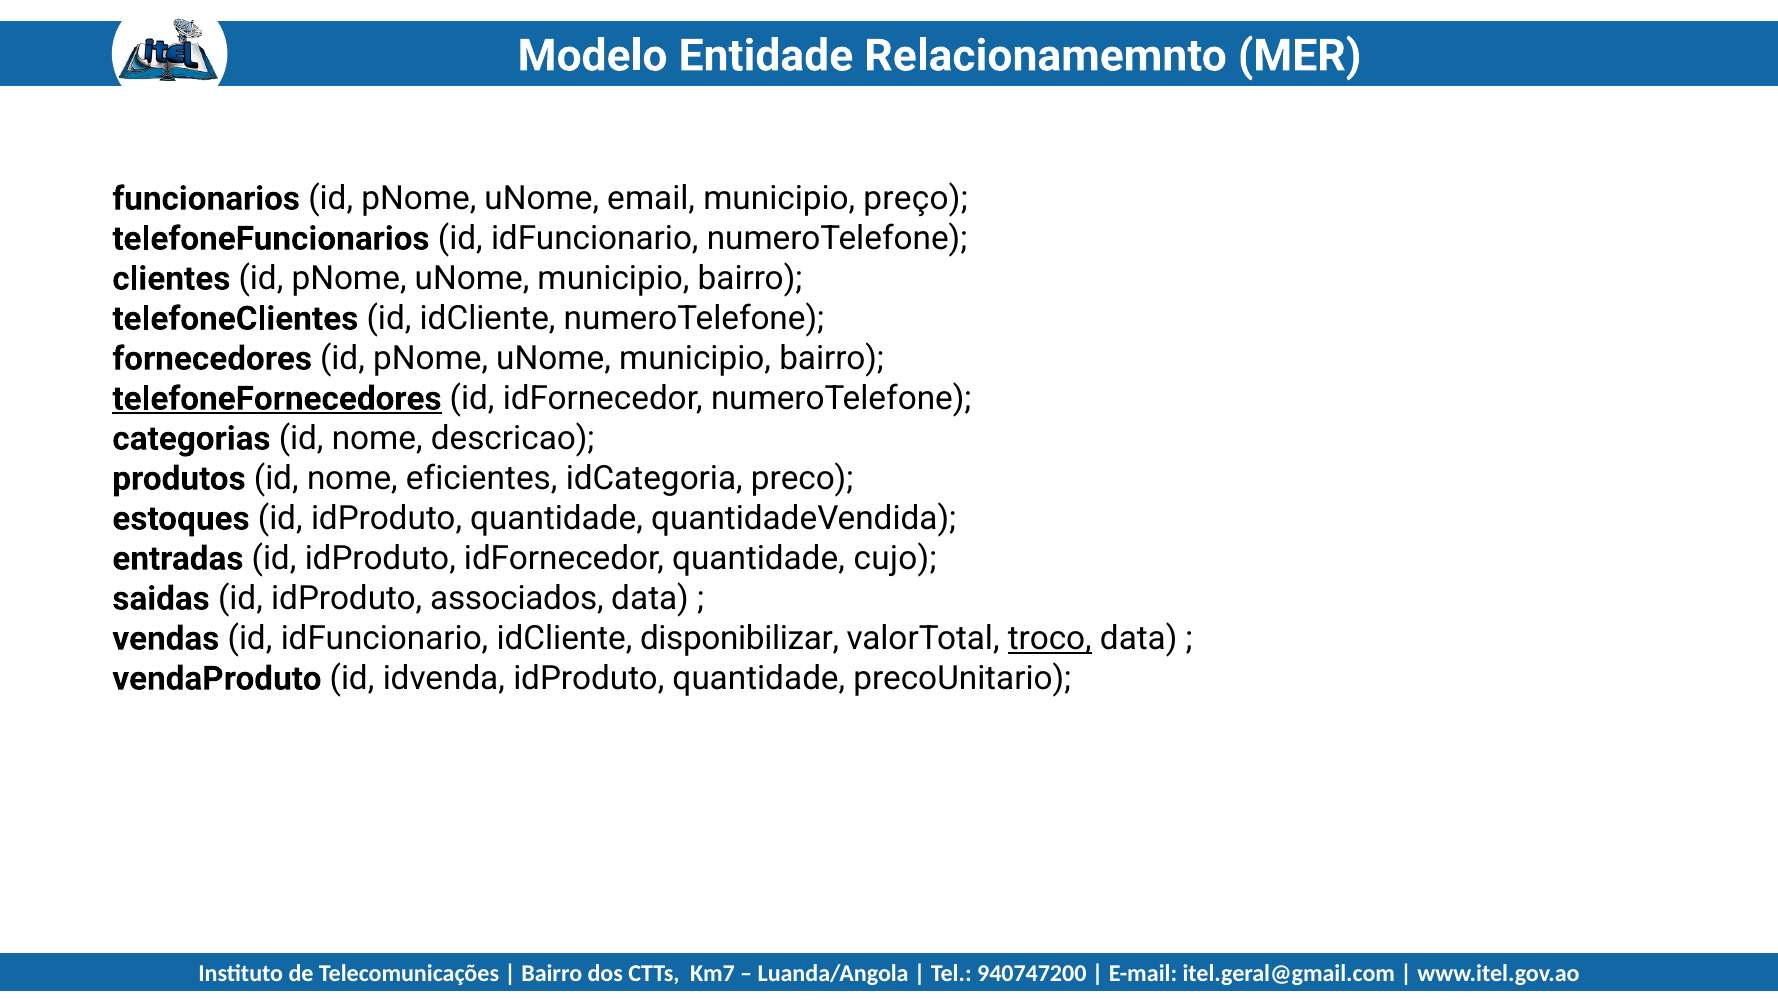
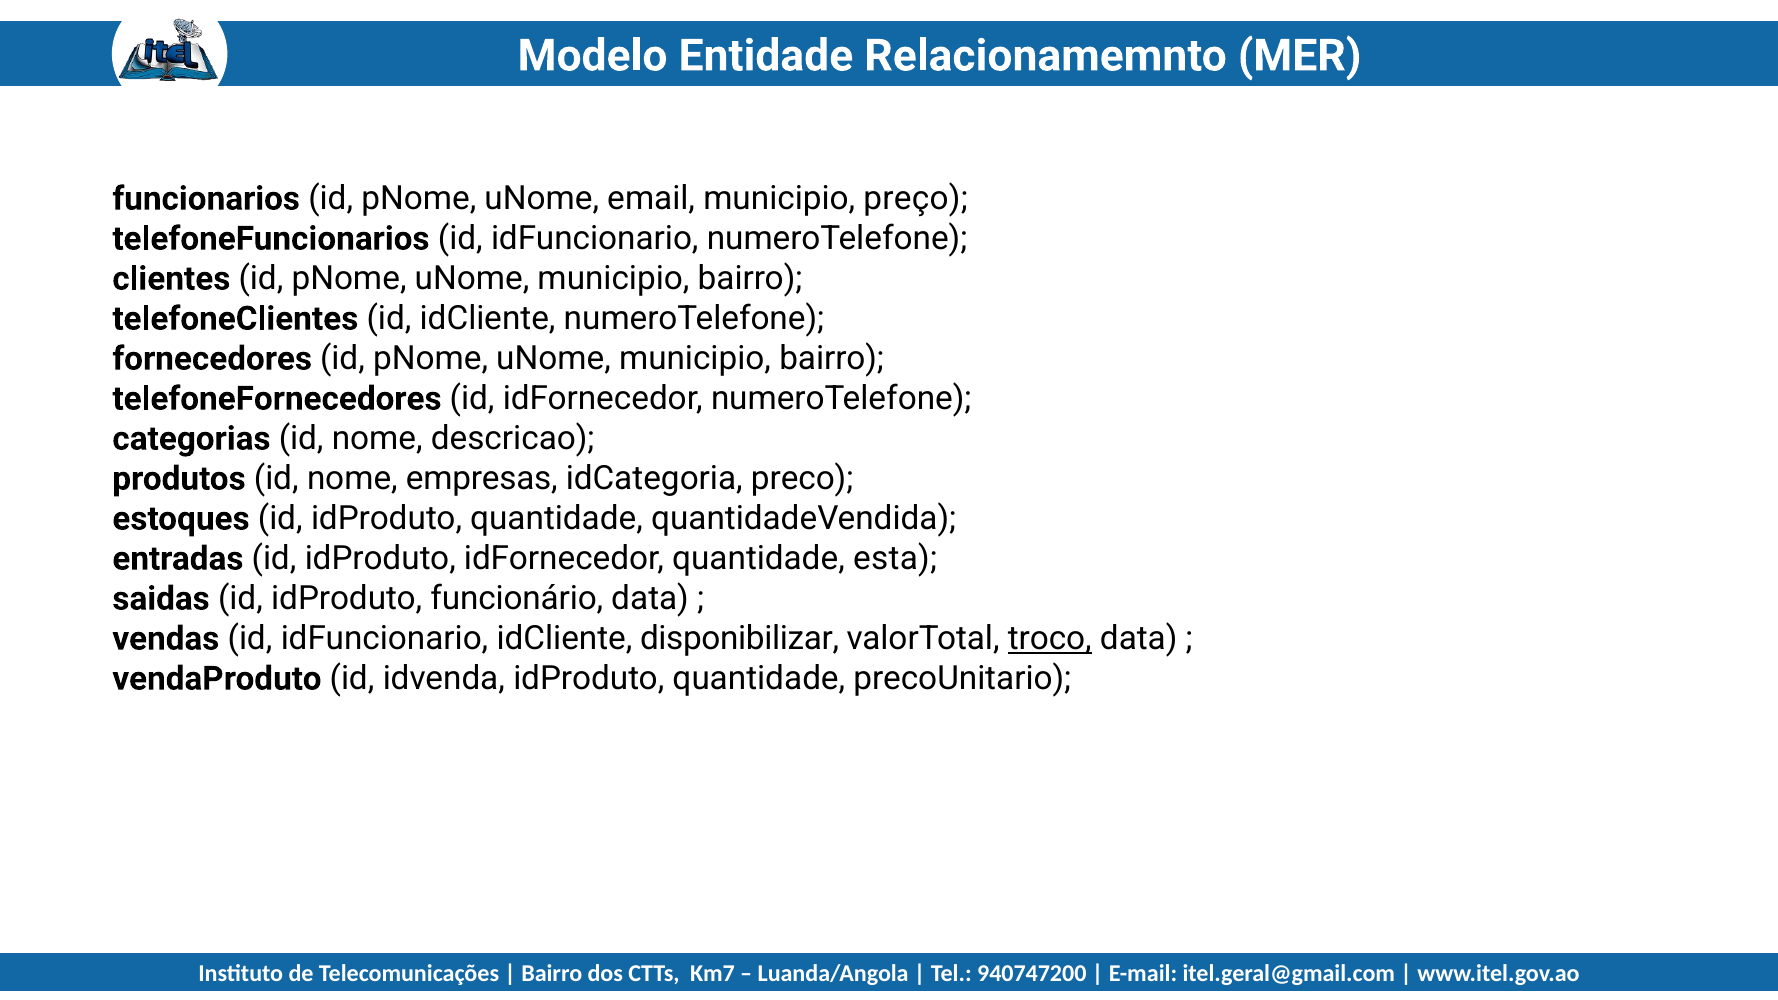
telefoneFornecedores underline: present -> none (277, 399)
eficientes: eficientes -> empresas (482, 479)
cujo: cujo -> esta (895, 559)
associados: associados -> funcionário (517, 599)
